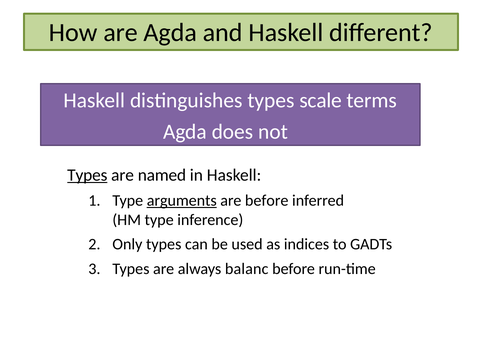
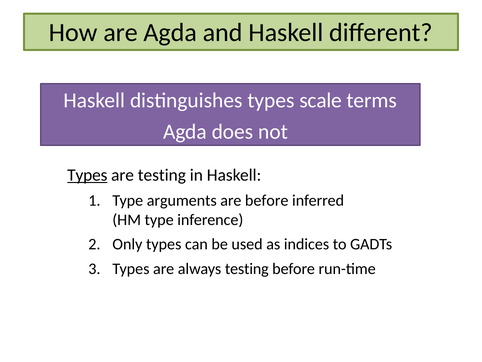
are named: named -> testing (162, 175)
arguments underline: present -> none (182, 200)
always balanc: balanc -> testing (247, 269)
